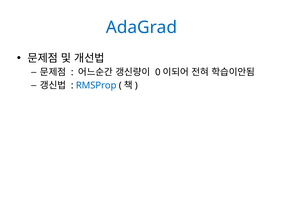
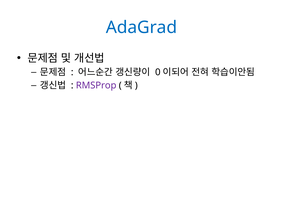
RMSProp colour: blue -> purple (96, 86)
